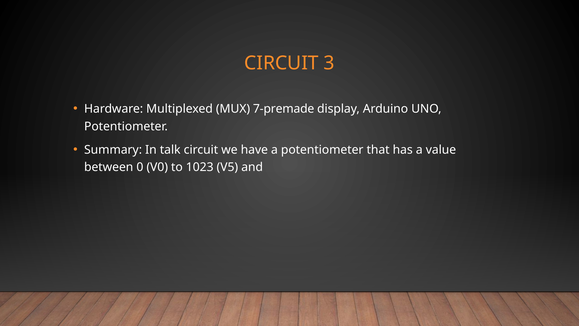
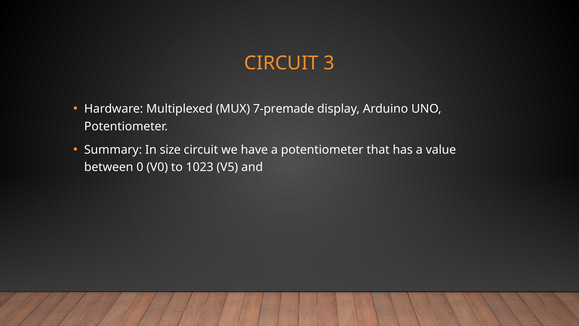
talk: talk -> size (170, 150)
